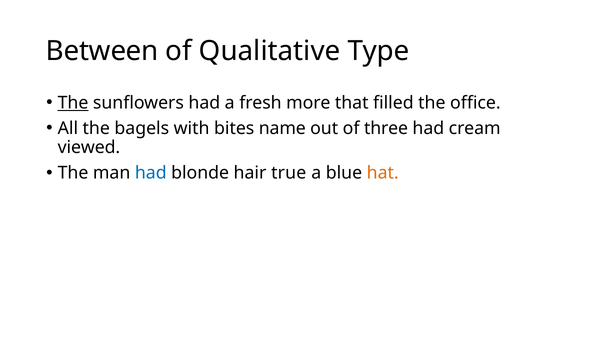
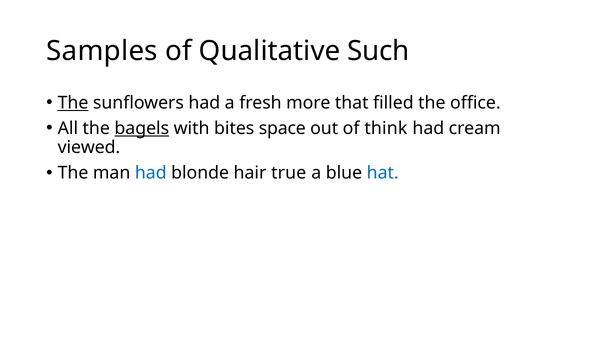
Between: Between -> Samples (102, 51)
Type: Type -> Such (379, 51)
bagels underline: none -> present (142, 128)
name: name -> space (282, 128)
three: three -> think (386, 128)
hat colour: orange -> blue (383, 173)
